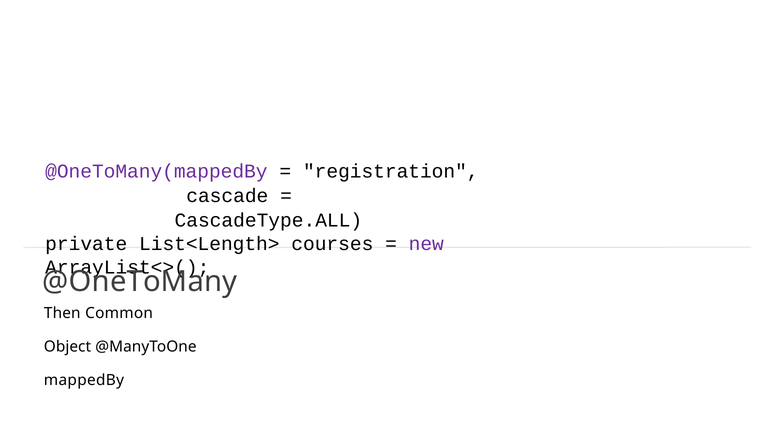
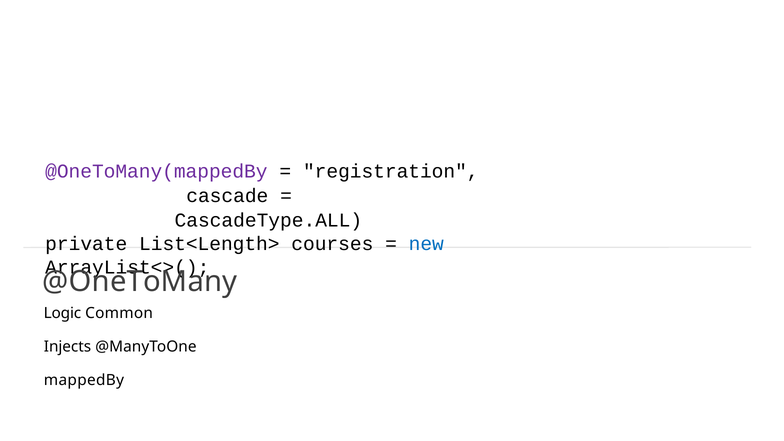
new colour: purple -> blue (426, 244)
Then: Then -> Logic (62, 313)
Object: Object -> Injects (68, 347)
